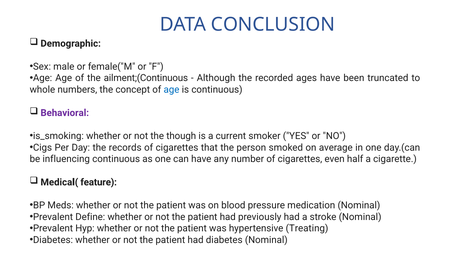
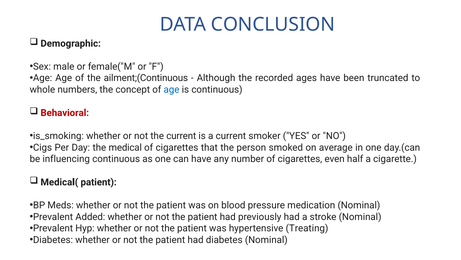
Behavioral colour: purple -> red (65, 113)
the though: though -> current (181, 136)
records: records -> medical (125, 147)
Medical( feature: feature -> patient (99, 182)
Define: Define -> Added (90, 216)
